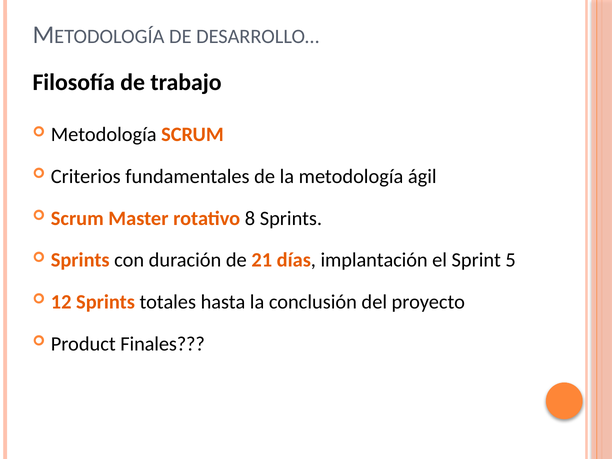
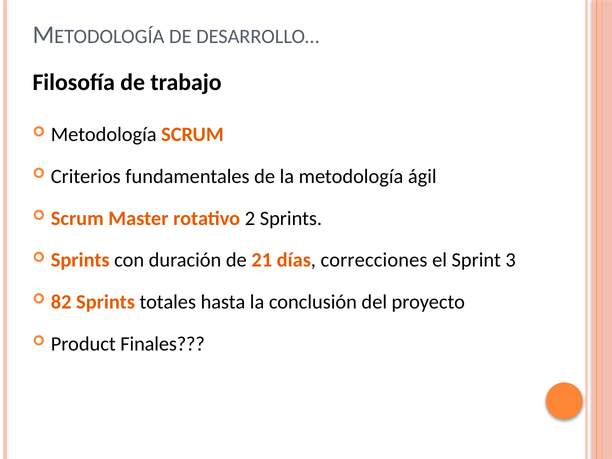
8: 8 -> 2 (250, 218)
implantación: implantación -> correcciones (374, 260)
5: 5 -> 3 (511, 260)
12: 12 -> 82 (61, 302)
